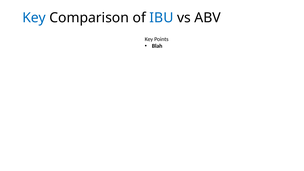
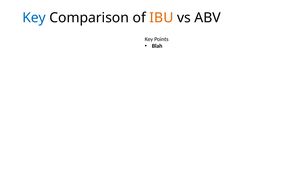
IBU colour: blue -> orange (161, 18)
